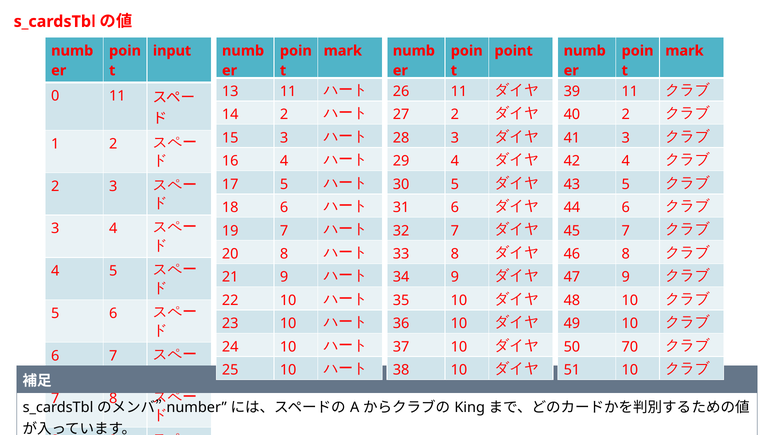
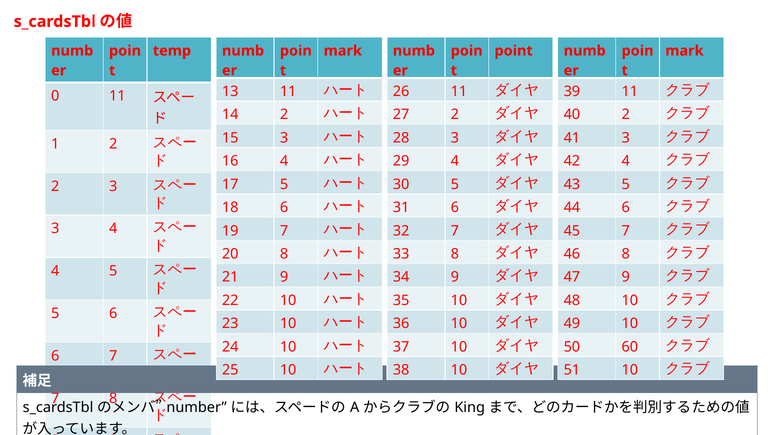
input: input -> temp (172, 51)
70: 70 -> 60 (630, 347)
